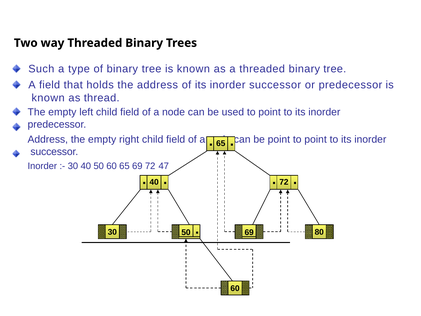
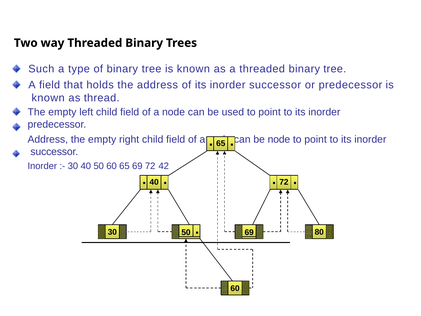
be point: point -> node (279, 139)
47: 47 -> 42 (164, 166)
